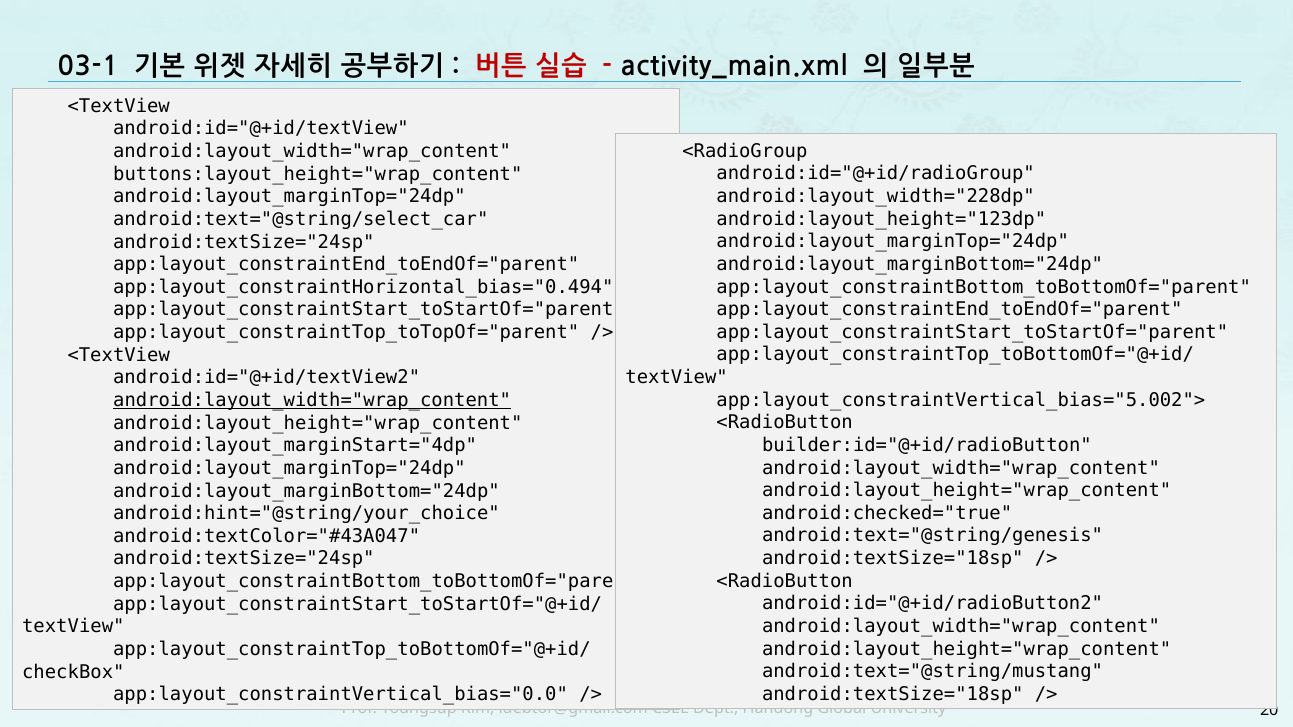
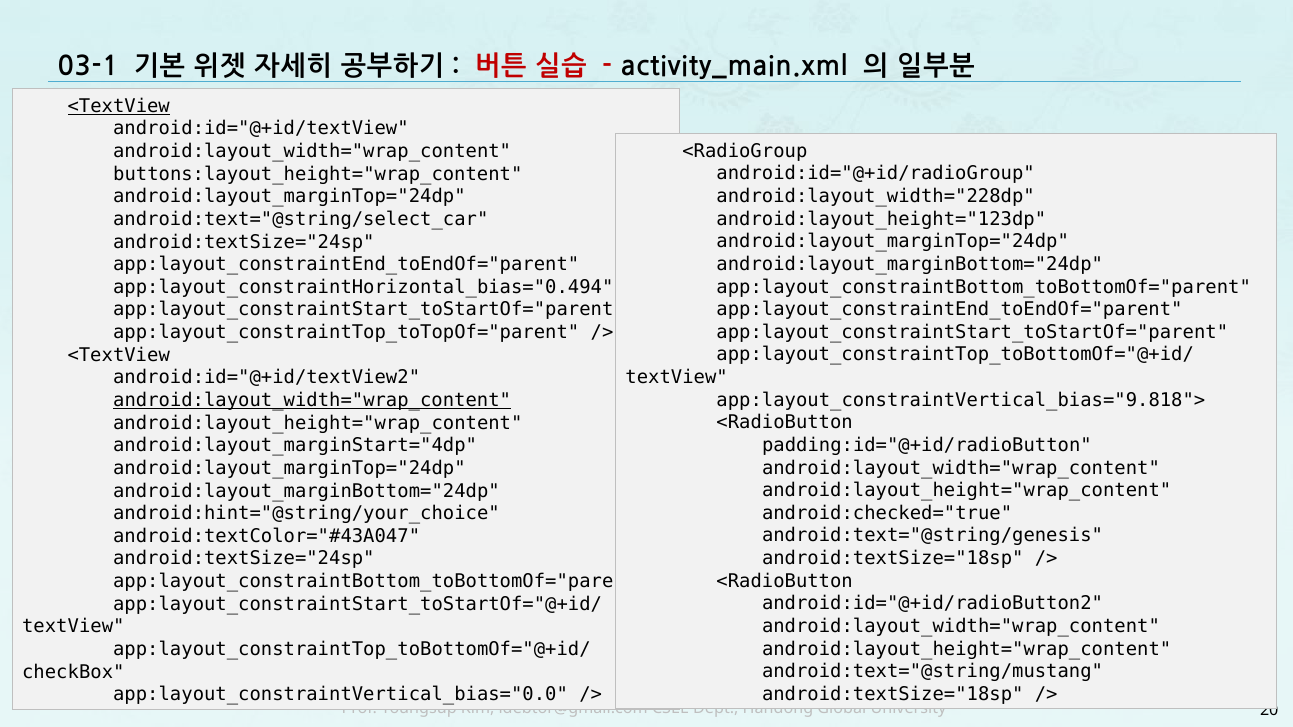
<TextView underline: none -> present (119, 106)
app:layout_constraintVertical_bias="5.002">: app:layout_constraintVertical_bias="5.002"> -> app:layout_constraintVertical_bias="9.818"> (961, 400)
builder:id="@+id/radioButton: builder:id="@+id/radioButton -> padding:id="@+id/radioButton (927, 445)
